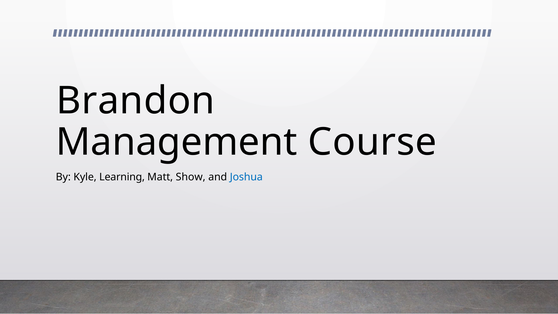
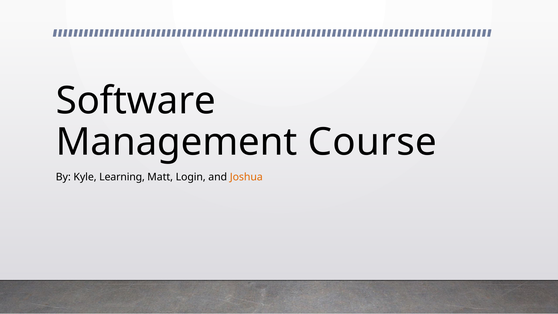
Brandon: Brandon -> Software (136, 101)
Show: Show -> Login (191, 177)
Joshua colour: blue -> orange (246, 177)
